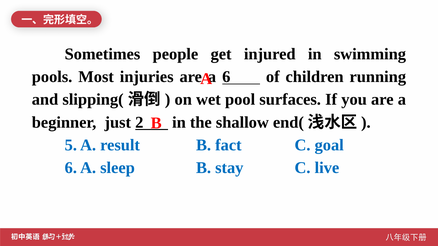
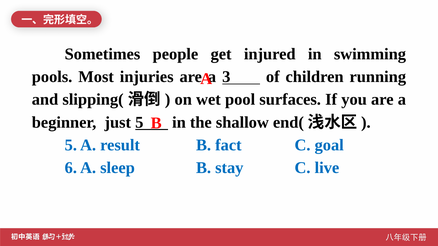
6: 6 -> 3 (226, 77)
just 2: 2 -> 5 (139, 122)
